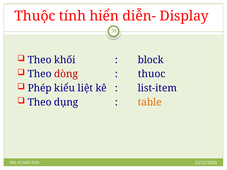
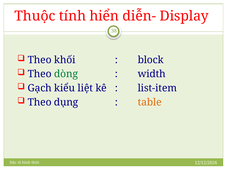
dòng colour: red -> green (66, 74)
thuoc: thuoc -> width (152, 74)
Phép: Phép -> Gạch (40, 88)
